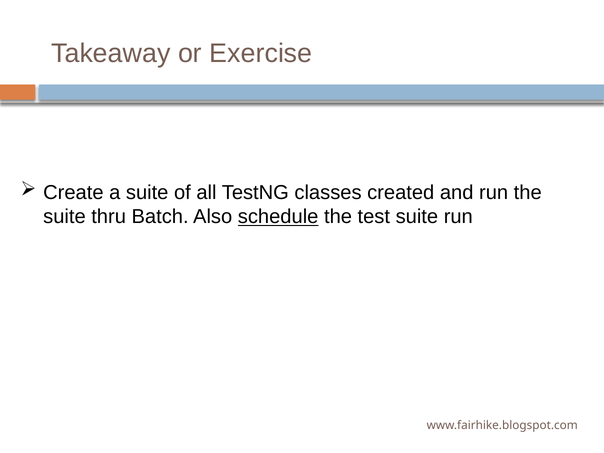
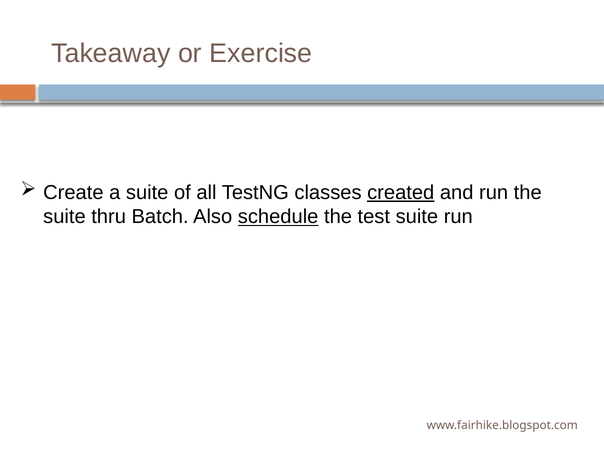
created underline: none -> present (401, 193)
